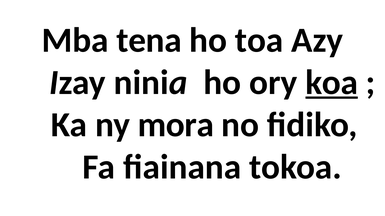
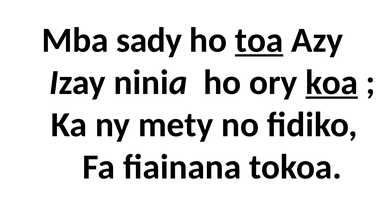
tena: tena -> sady (149, 40)
toa underline: none -> present (259, 40)
mora: mora -> mety (176, 125)
